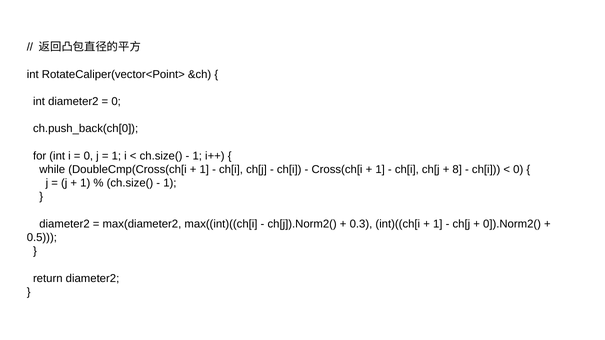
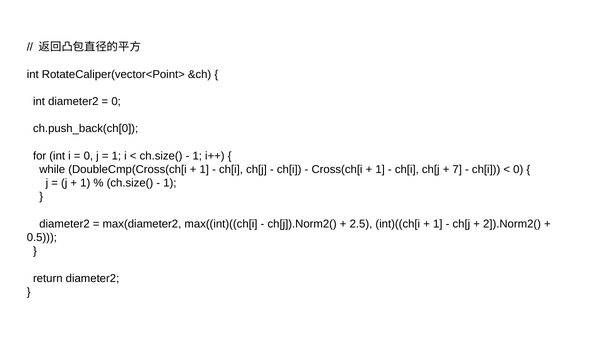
8: 8 -> 7 (457, 170)
0.3: 0.3 -> 2.5 (361, 224)
0]).Norm2(: 0]).Norm2( -> 2]).Norm2( (512, 224)
